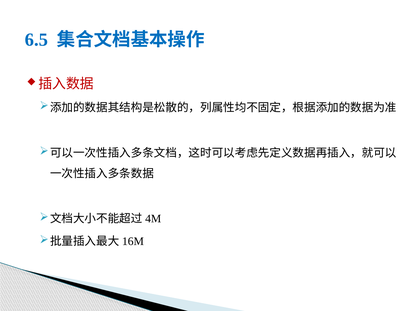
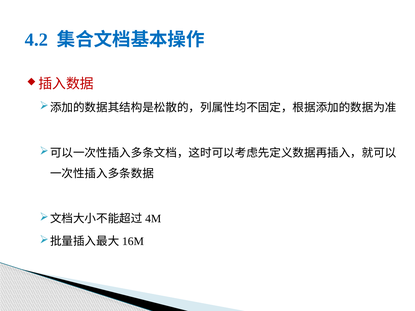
6.5: 6.5 -> 4.2 (36, 40)
